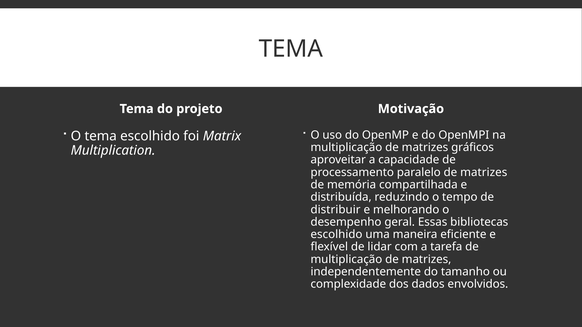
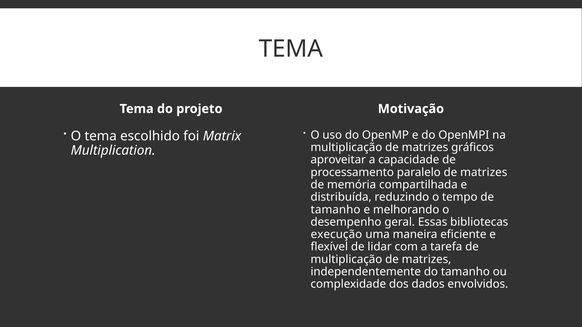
distribuir: distribuir -> tamanho (336, 210)
escolhido: escolhido -> execução (336, 235)
